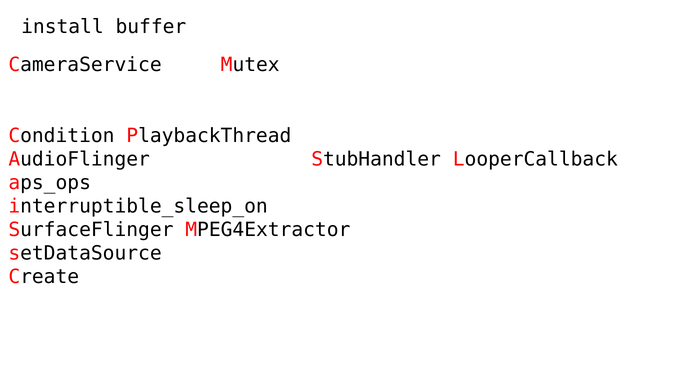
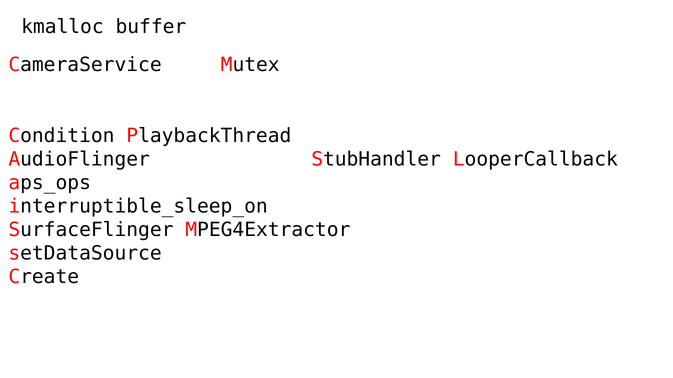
install: install -> kmalloc (62, 27)
